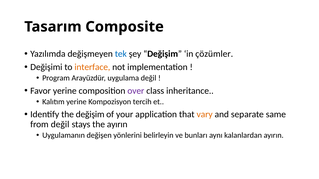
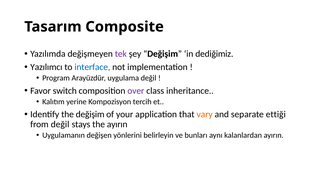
tek colour: blue -> purple (121, 54)
çözümler: çözümler -> dediğimiz (214, 54)
Değişimi: Değişimi -> Yazılımcı (46, 67)
interface colour: orange -> blue (92, 67)
Favor yerine: yerine -> switch (65, 91)
same: same -> ettiği (276, 115)
